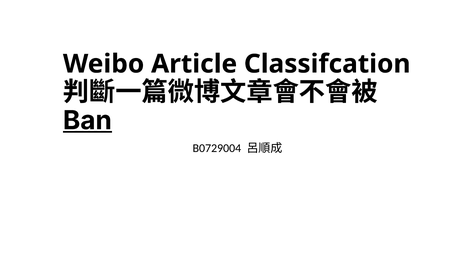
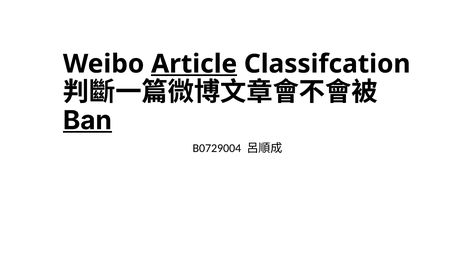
Article underline: none -> present (194, 64)
